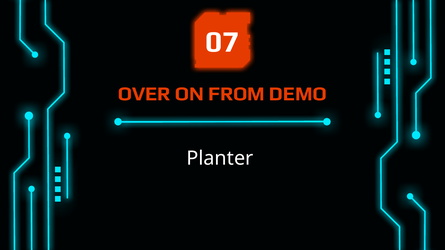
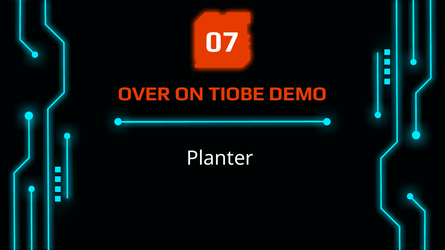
FROM: FROM -> TIOBE (237, 94)
